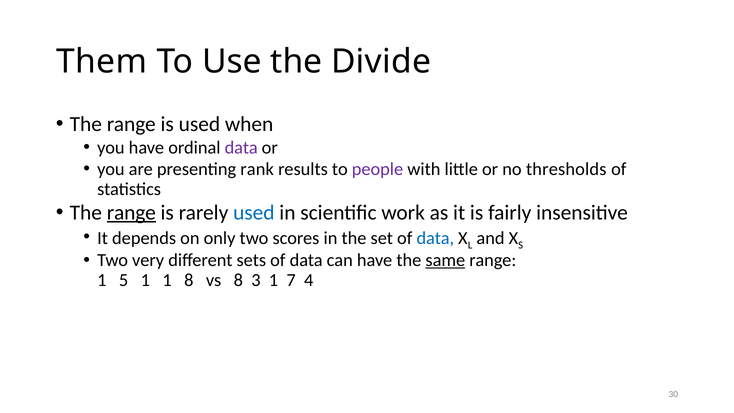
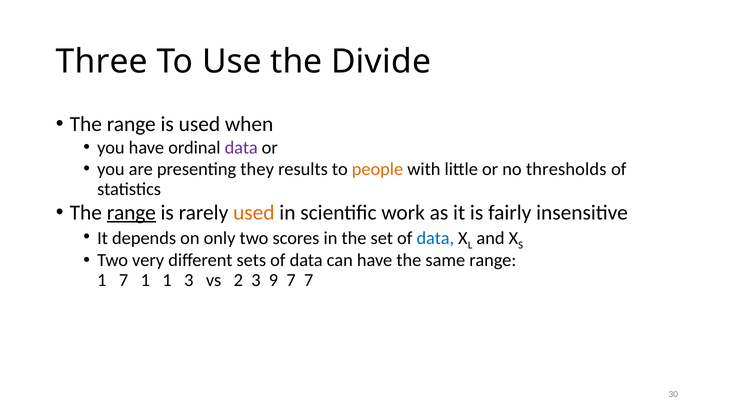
Them: Them -> Three (102, 62)
rank: rank -> they (257, 169)
people colour: purple -> orange (377, 169)
used colour: blue -> orange (254, 212)
same underline: present -> none (445, 260)
1 5: 5 -> 7 (124, 280)
1 8: 8 -> 3 (189, 280)
vs 8: 8 -> 2 (238, 280)
3 1: 1 -> 9 (273, 280)
7 4: 4 -> 7 (309, 280)
